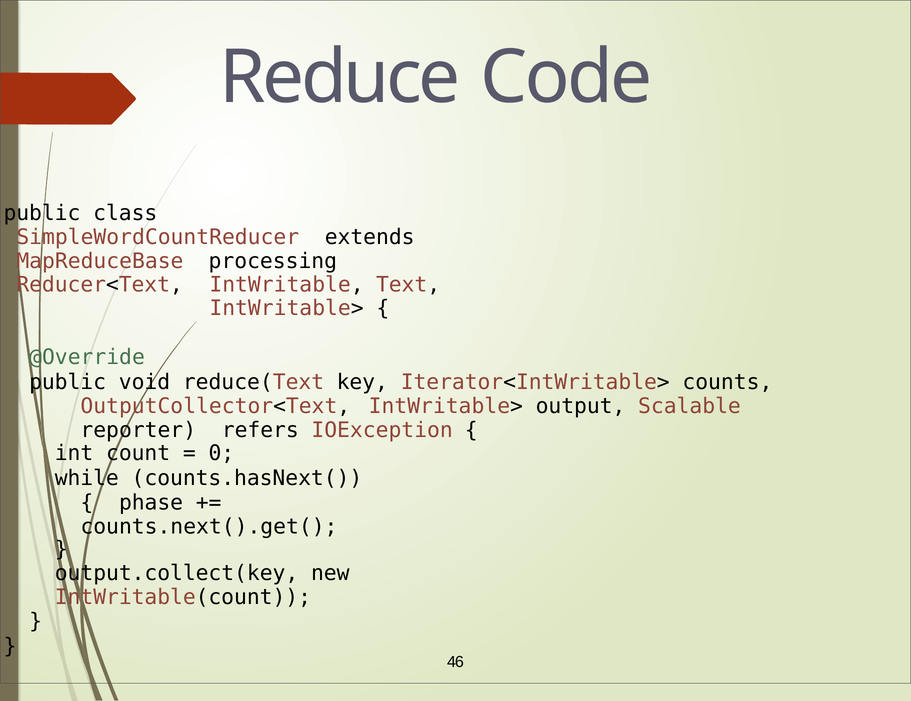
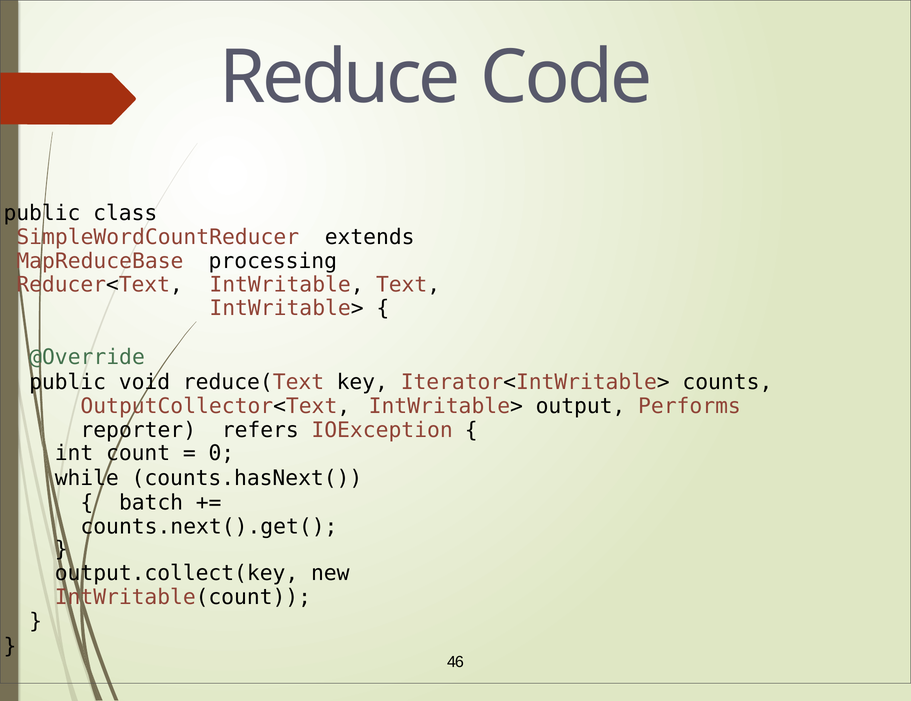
Scalable: Scalable -> Performs (689, 406)
phase: phase -> batch (151, 503)
